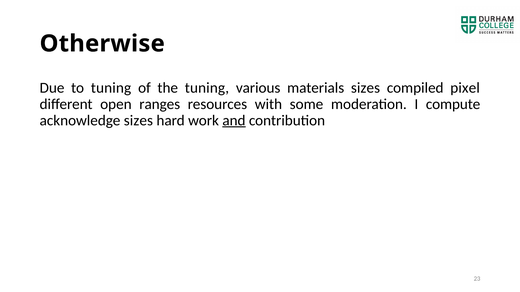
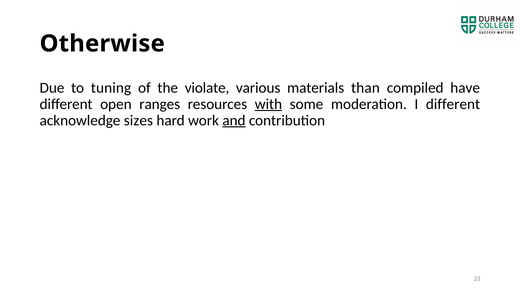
the tuning: tuning -> violate (207, 88)
materials sizes: sizes -> than (365, 88)
pixel: pixel -> have (465, 88)
with underline: none -> present (268, 104)
I compute: compute -> different (453, 104)
